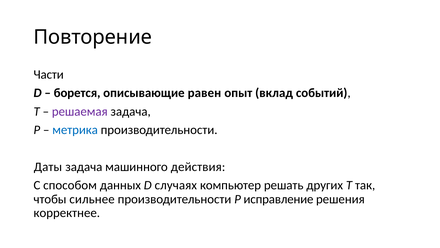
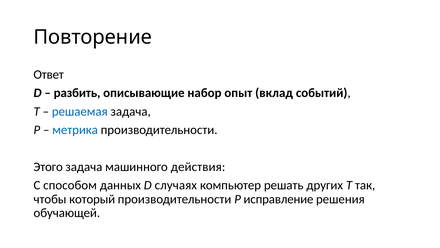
Части: Части -> Ответ (49, 74)
борется: борется -> разбить (77, 93)
равен: равен -> набор (204, 93)
решаемая colour: purple -> blue (80, 111)
Даты: Даты -> Этого (48, 166)
сильнее: сильнее -> который (92, 199)
корректнее: корректнее -> обучающей (67, 213)
